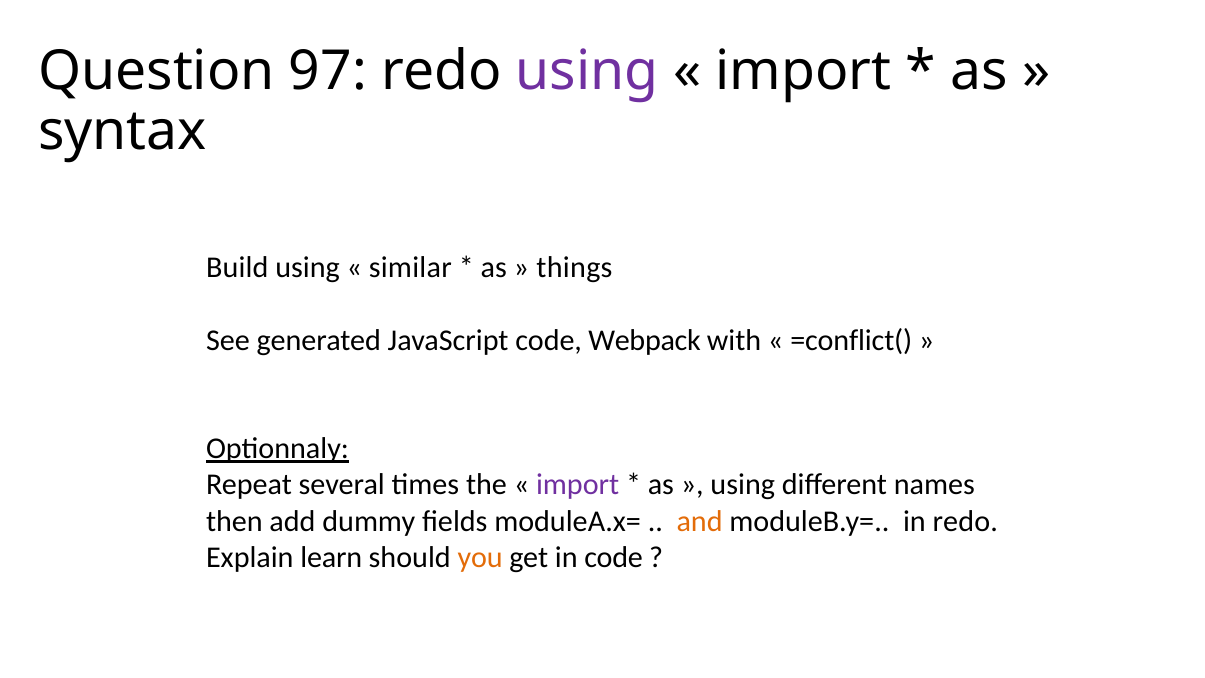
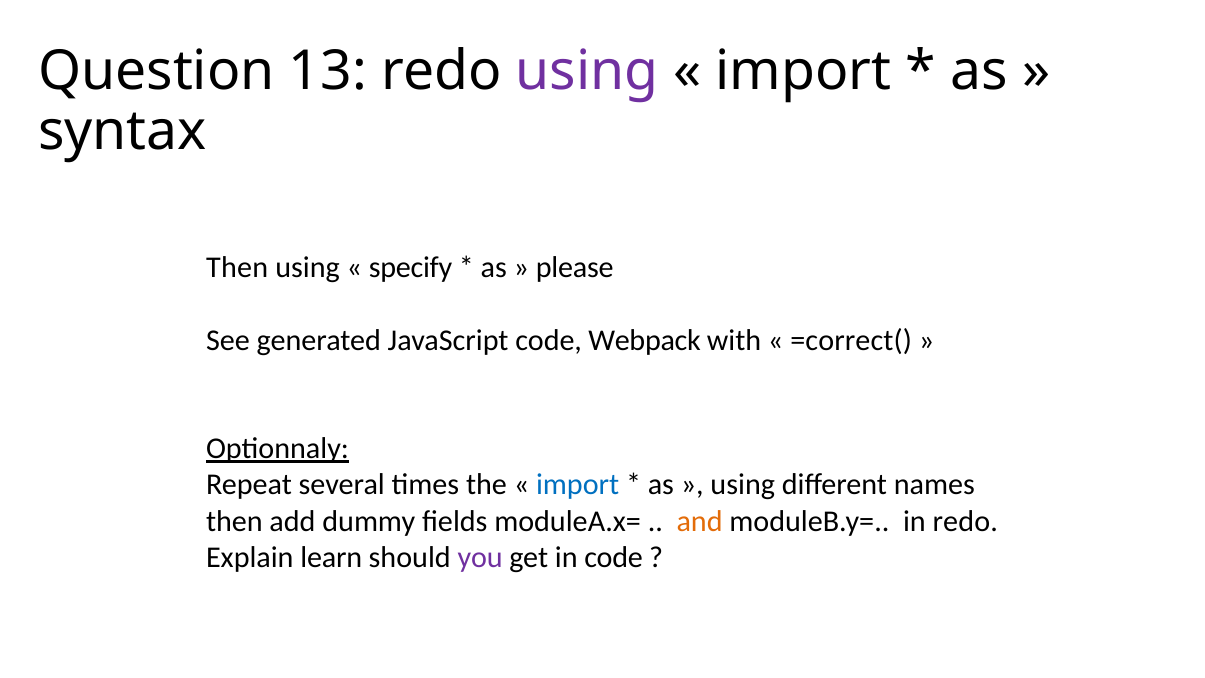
97: 97 -> 13 (328, 71)
Build: Build -> Then (237, 268)
similar: similar -> specify (411, 268)
things: things -> please (575, 268)
=conflict(: =conflict( -> =correct( (851, 340)
import colour: purple -> blue (578, 485)
you colour: orange -> purple (480, 557)
